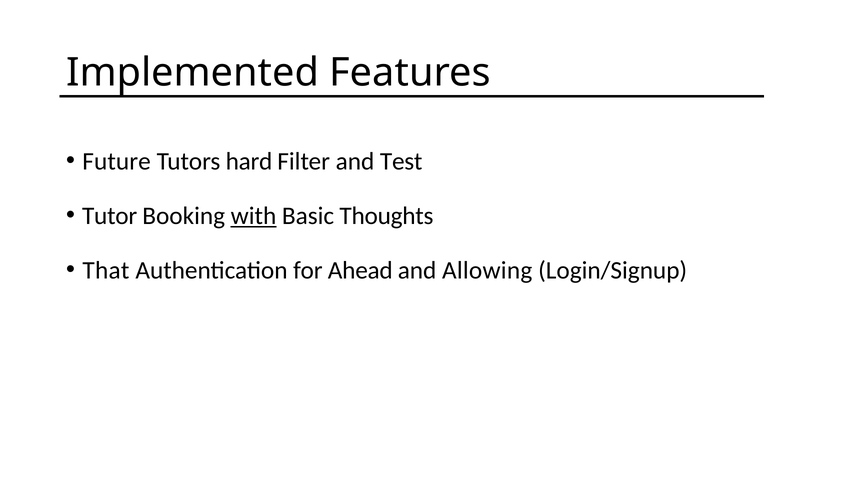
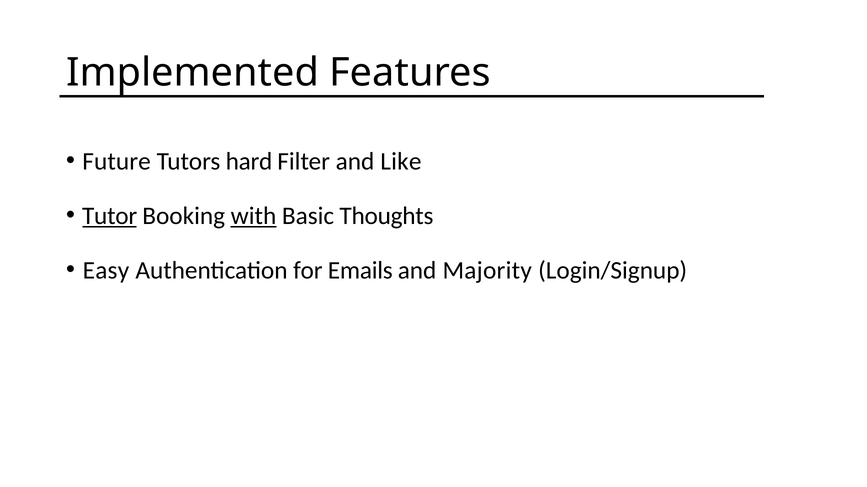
Test: Test -> Like (401, 162)
Tutor underline: none -> present (110, 216)
That: That -> Easy (106, 271)
Ahead: Ahead -> Emails (360, 271)
Allowing: Allowing -> Majority (487, 271)
